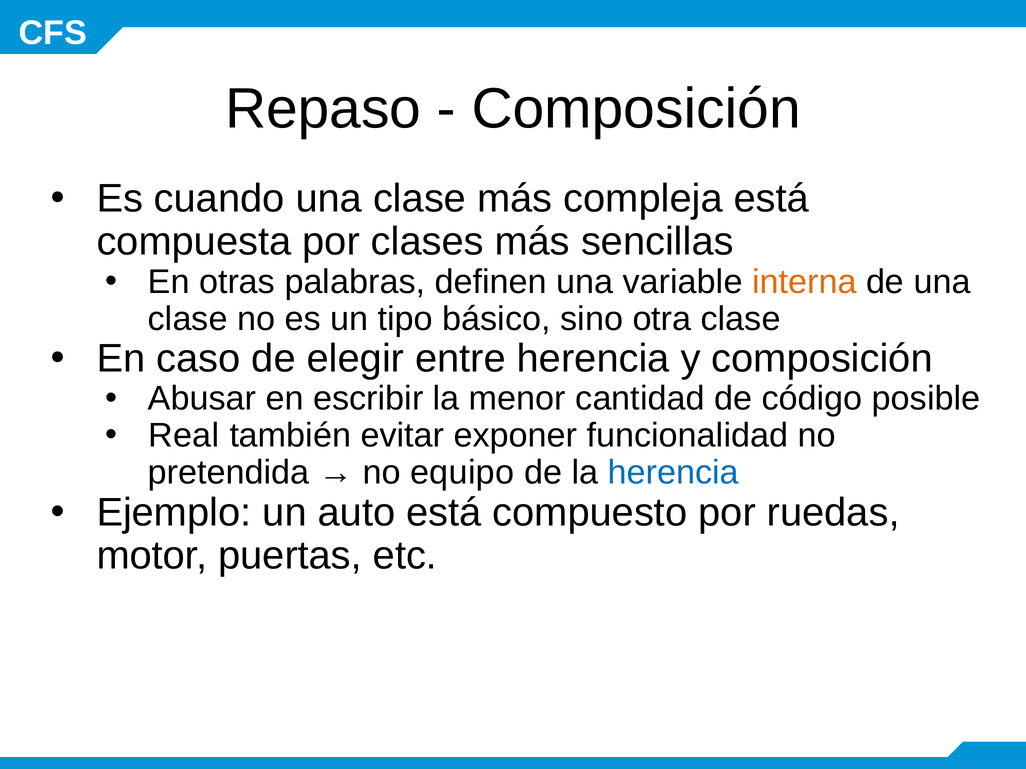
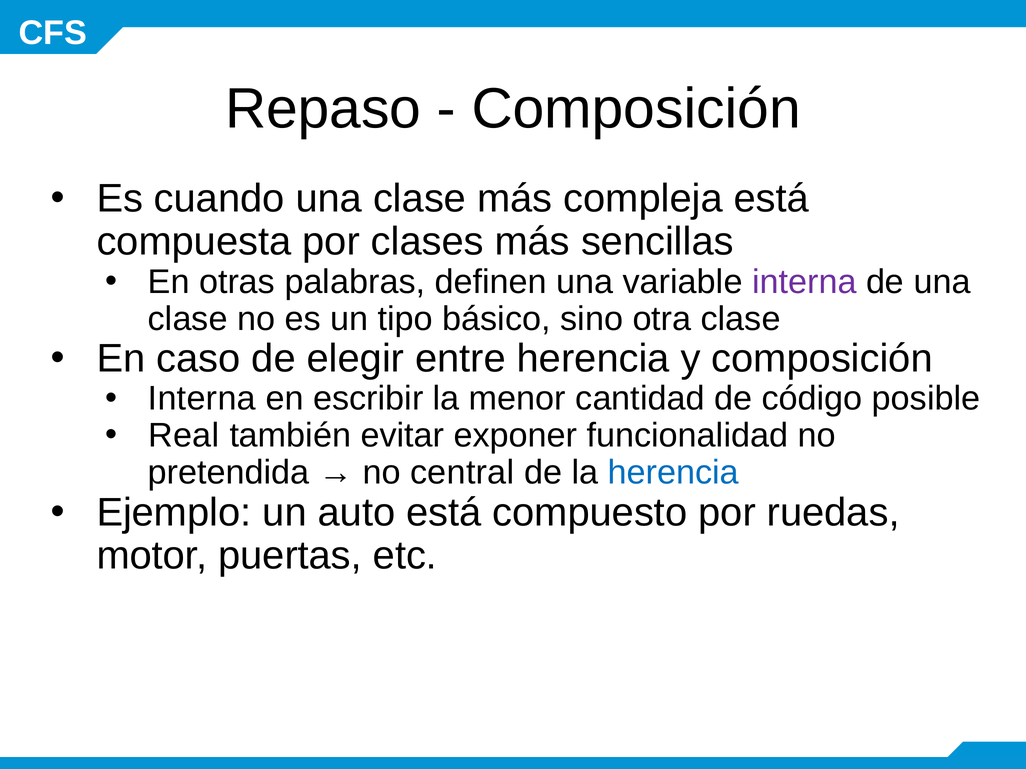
interna colour: orange -> purple (804, 282)
Abusar: Abusar -> Interna (202, 399)
equipo: equipo -> central (462, 473)
